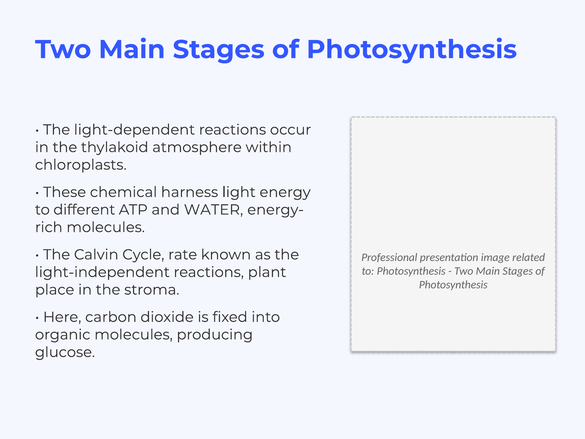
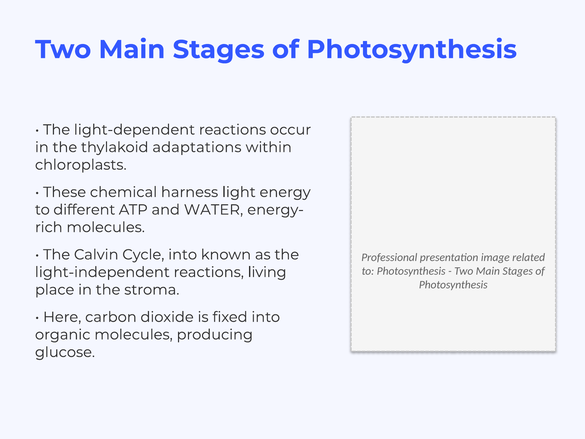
atmosphere: atmosphere -> adaptations (197, 147)
Cycle rate: rate -> into (183, 254)
plant: plant -> living (267, 272)
